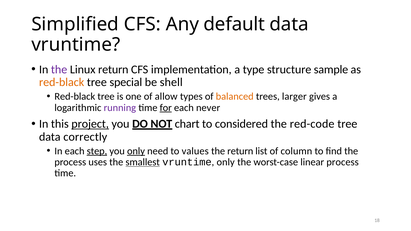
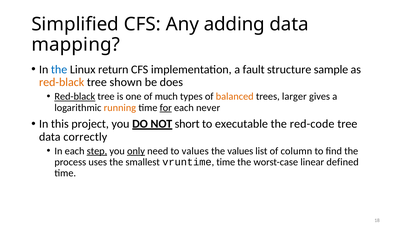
default: default -> adding (234, 24)
vruntime: vruntime -> mapping (76, 45)
the colour: purple -> blue (59, 69)
type: type -> fault (254, 69)
special: special -> shown (126, 82)
shell: shell -> does (171, 82)
Red-black underline: none -> present (75, 97)
allow: allow -> much (166, 97)
running colour: purple -> orange (120, 108)
project underline: present -> none (90, 124)
chart: chart -> short (187, 124)
considered: considered -> executable (241, 124)
the return: return -> values (240, 151)
smallest underline: present -> none (143, 162)
vruntime only: only -> time (226, 162)
linear process: process -> defined (343, 162)
